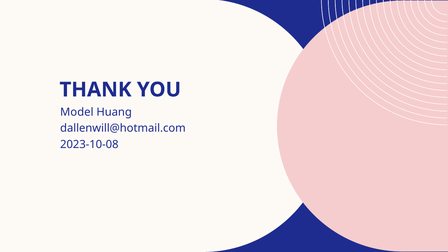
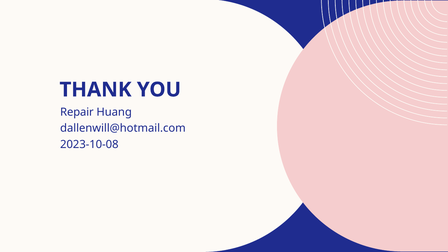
Model: Model -> Repair (77, 112)
